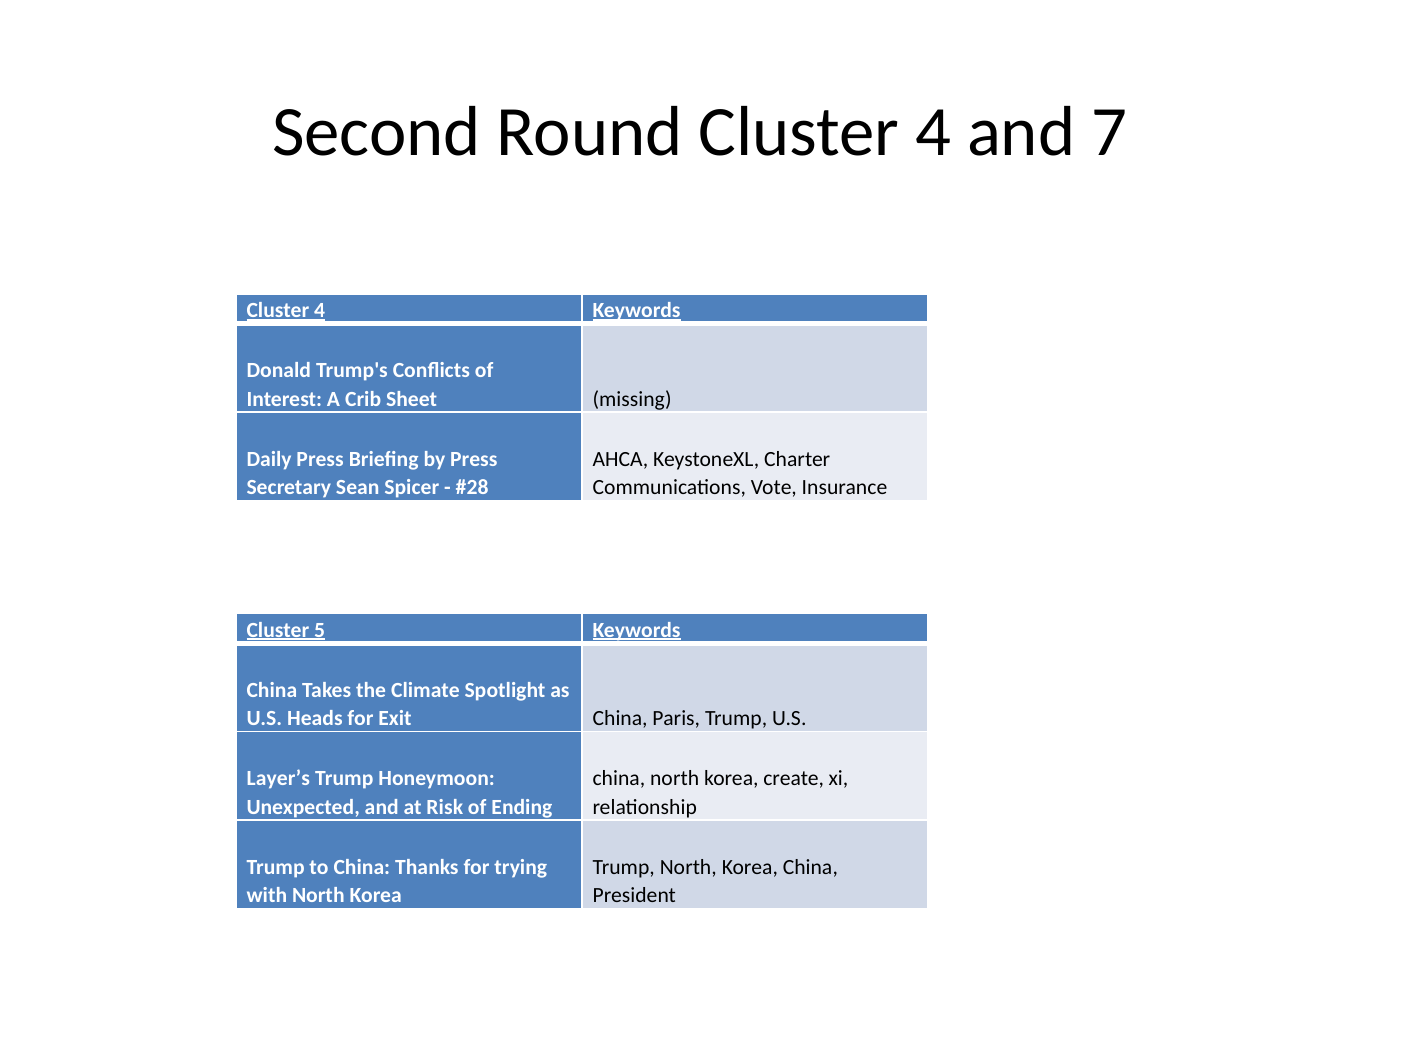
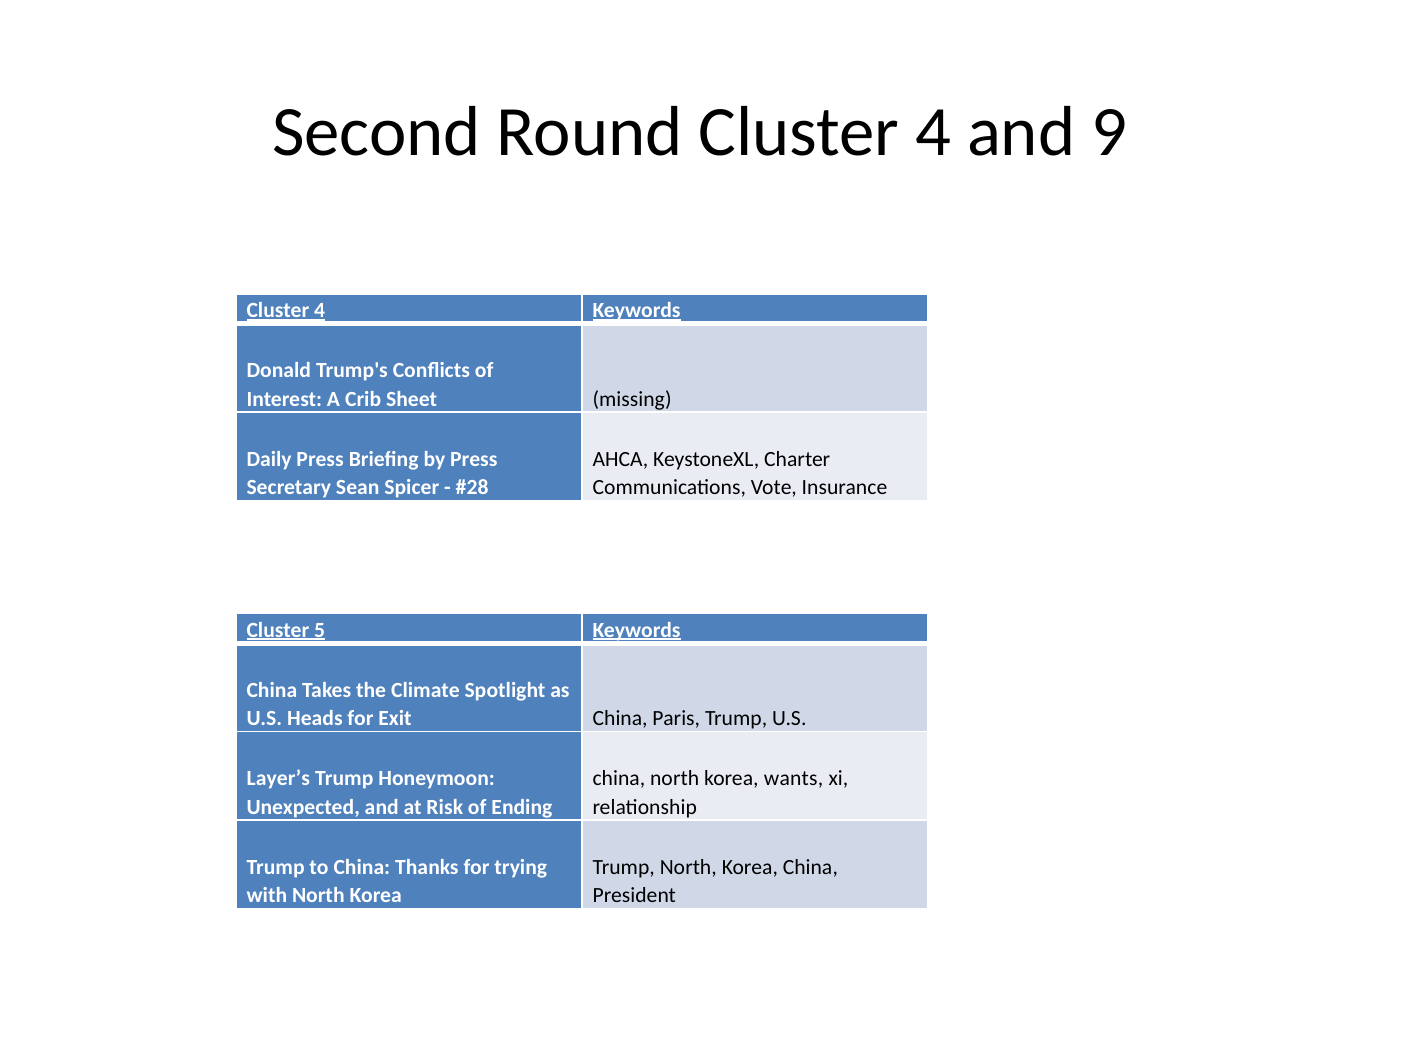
7: 7 -> 9 (1109, 132)
create: create -> wants (794, 778)
